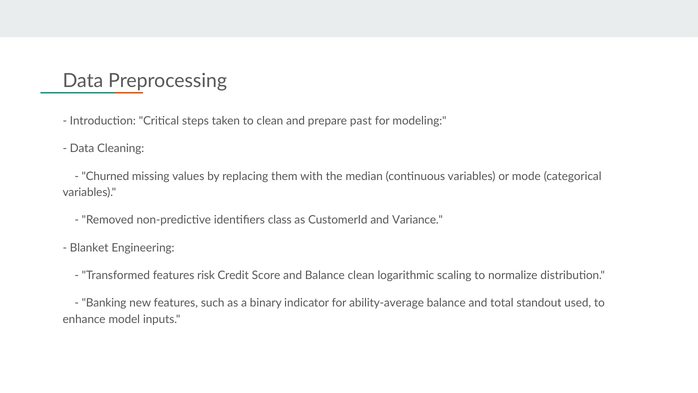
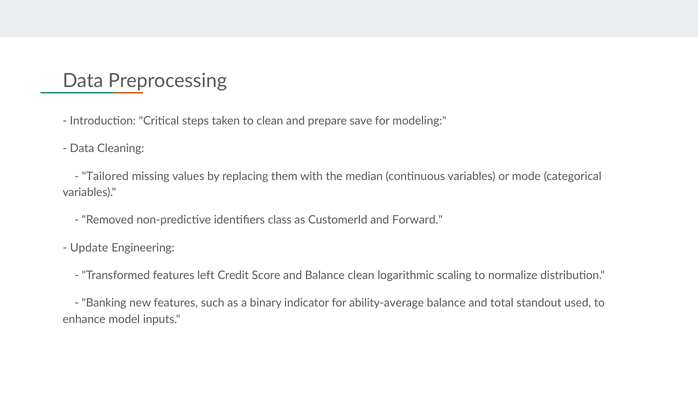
past: past -> save (361, 121)
Churned: Churned -> Tailored (105, 176)
Variance: Variance -> Forward (417, 220)
Blanket: Blanket -> Update (89, 247)
risk: risk -> left (206, 275)
